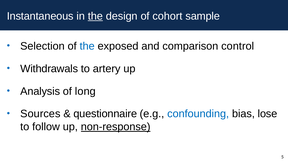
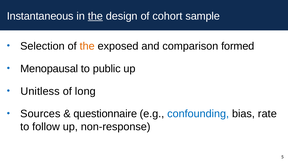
the colour: blue -> orange (87, 46)
control: control -> formed (238, 46)
Withdrawals: Withdrawals -> Menopausal (49, 69)
artery: artery -> public (107, 69)
Analysis: Analysis -> Unitless (40, 91)
lose: lose -> rate (267, 114)
non-response underline: present -> none (116, 127)
